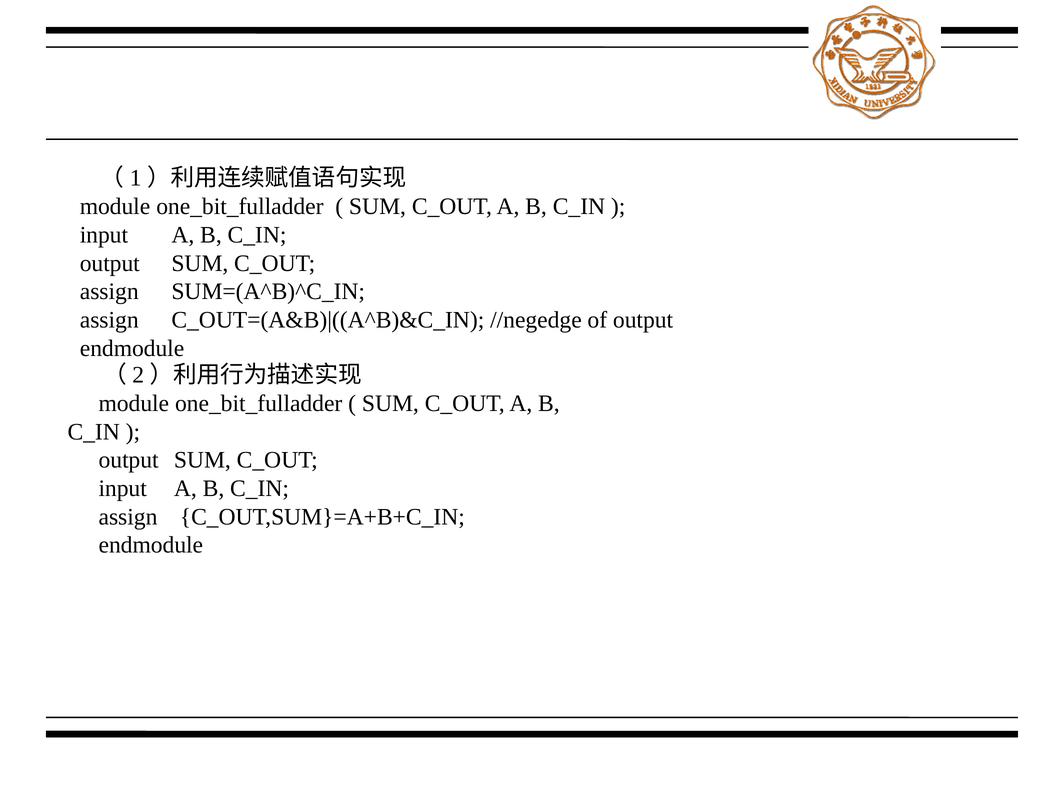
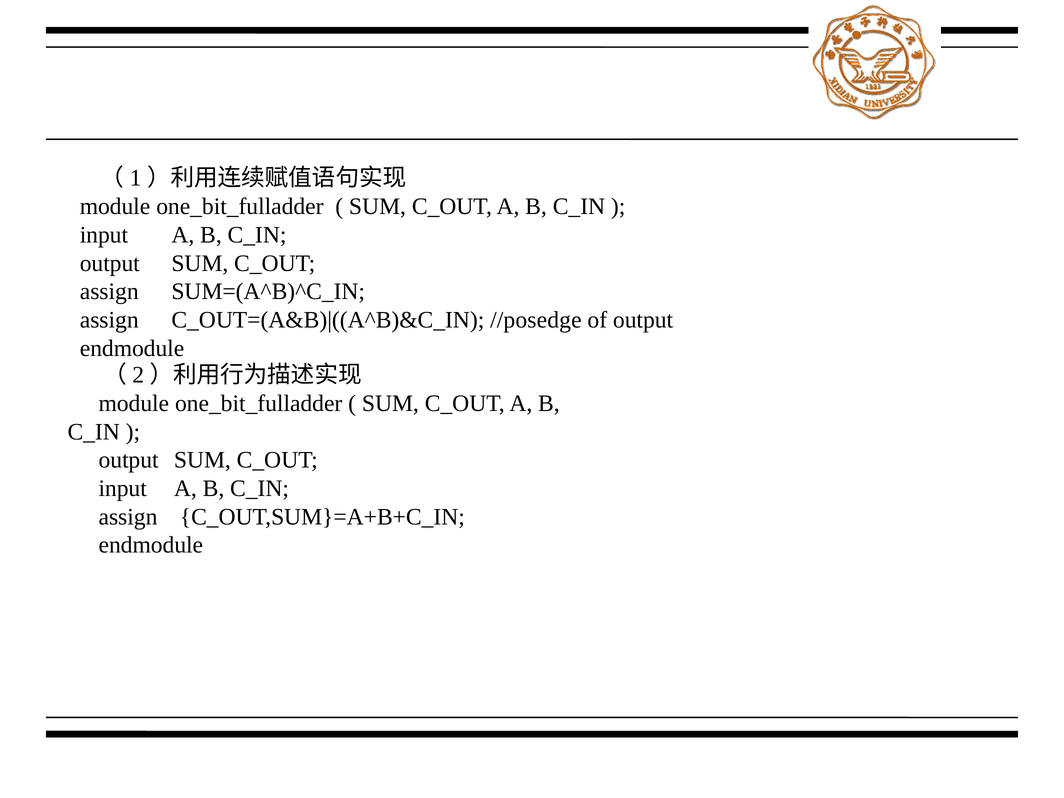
//negedge: //negedge -> //posedge (536, 320)
